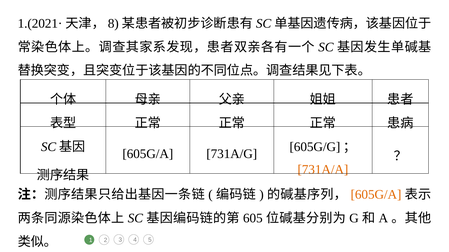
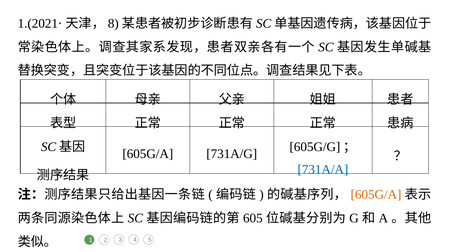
731A/A colour: orange -> blue (323, 170)
